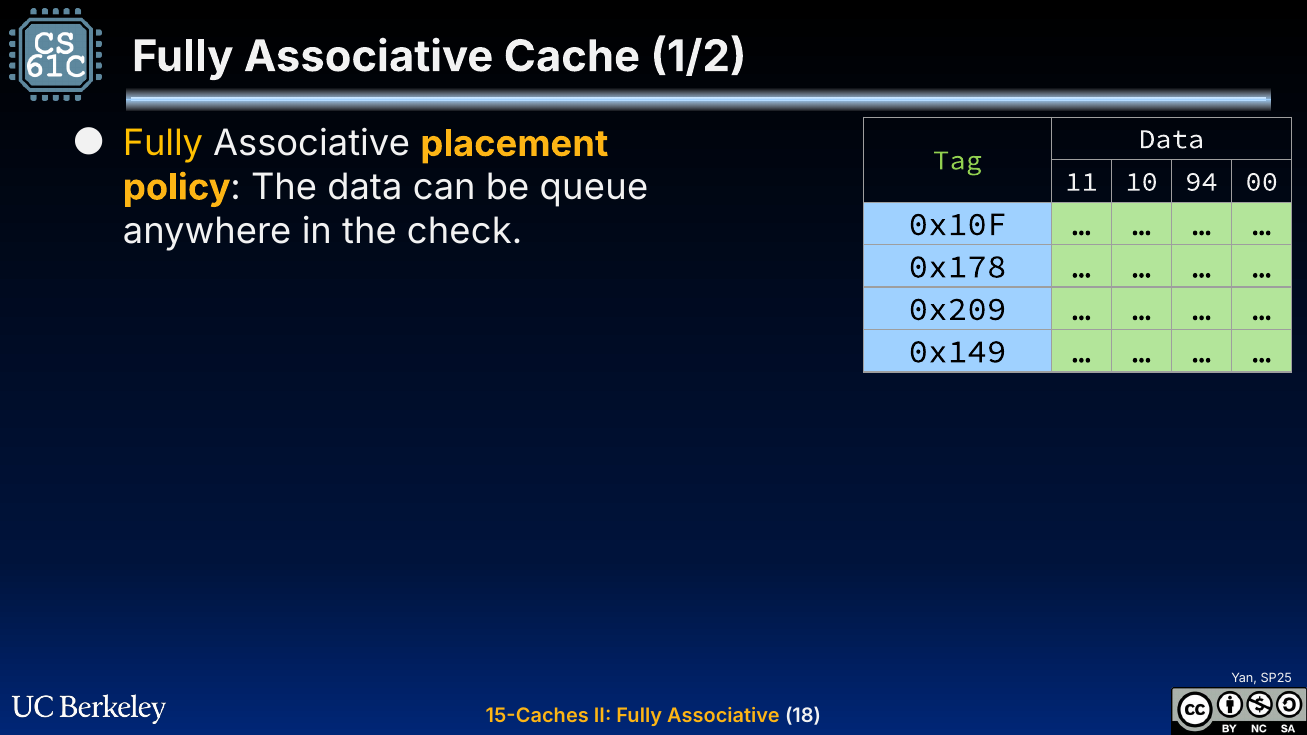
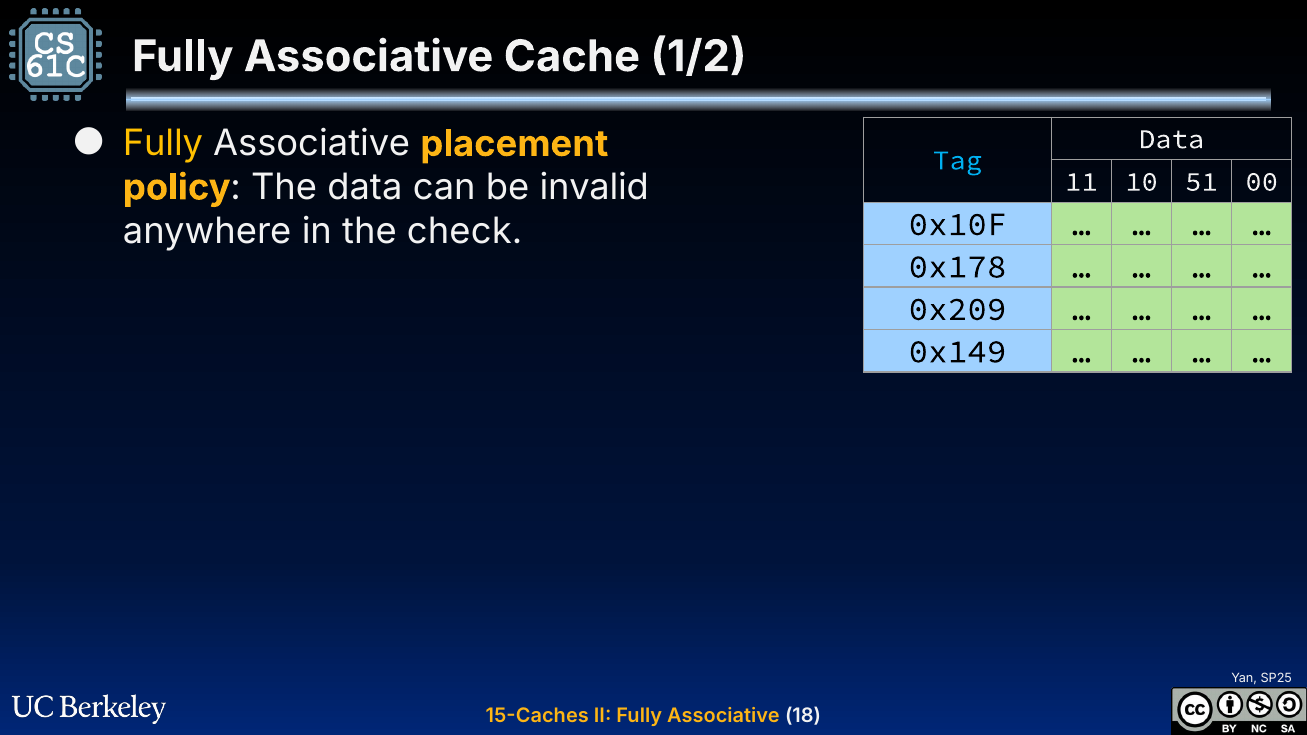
Tag colour: light green -> light blue (958, 160)
queue: queue -> invalid (594, 188)
94: 94 -> 51 (1202, 182)
